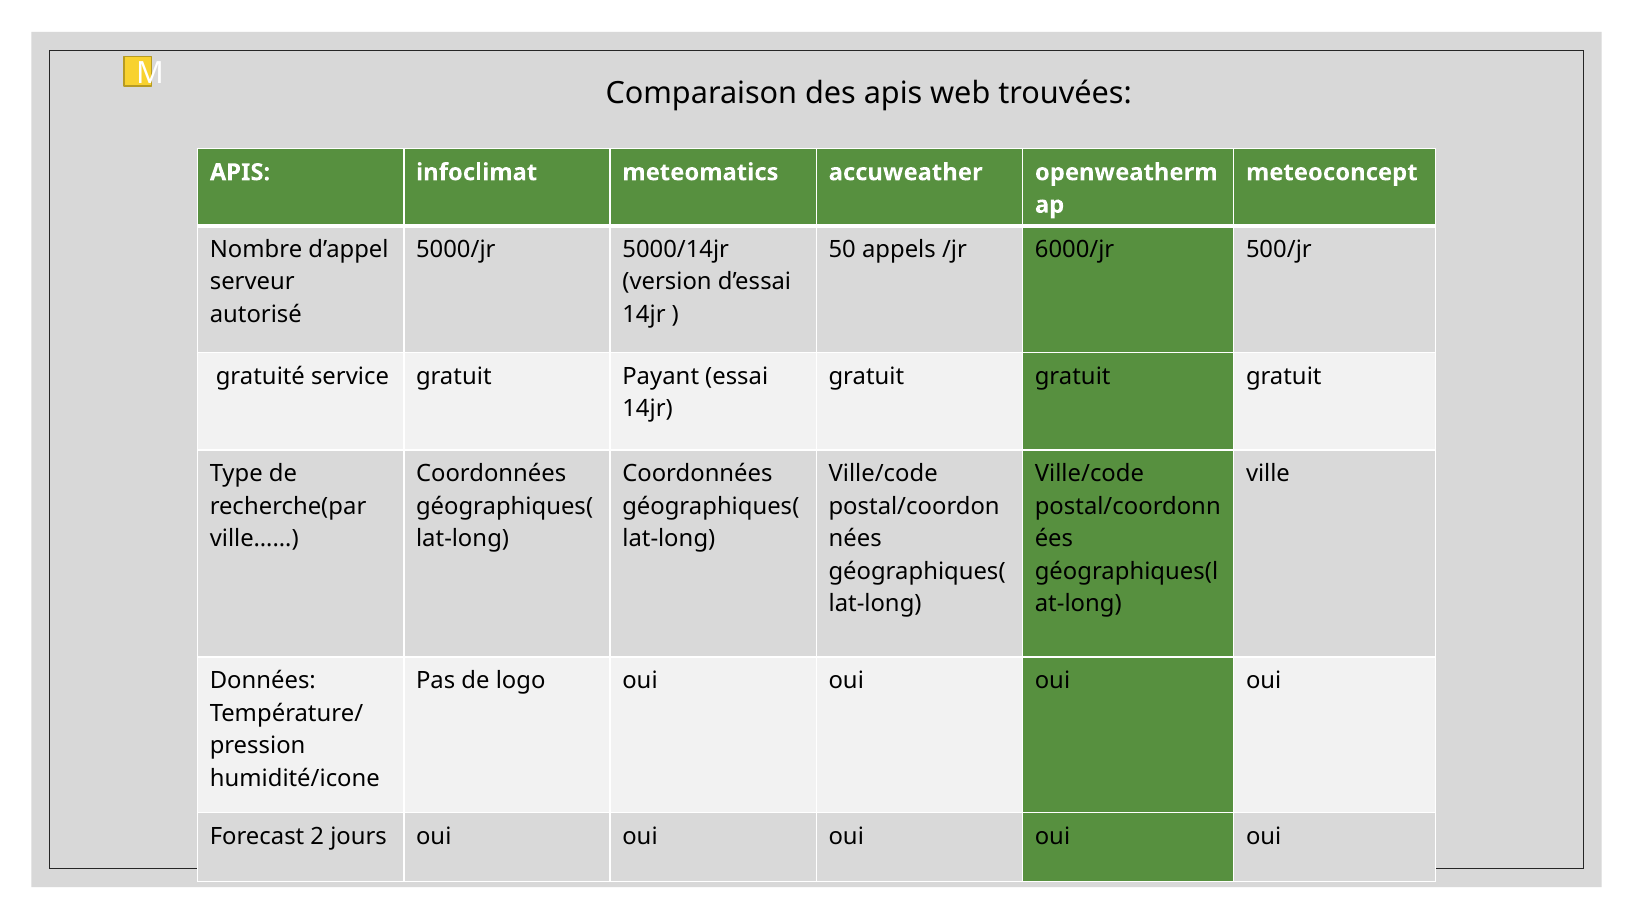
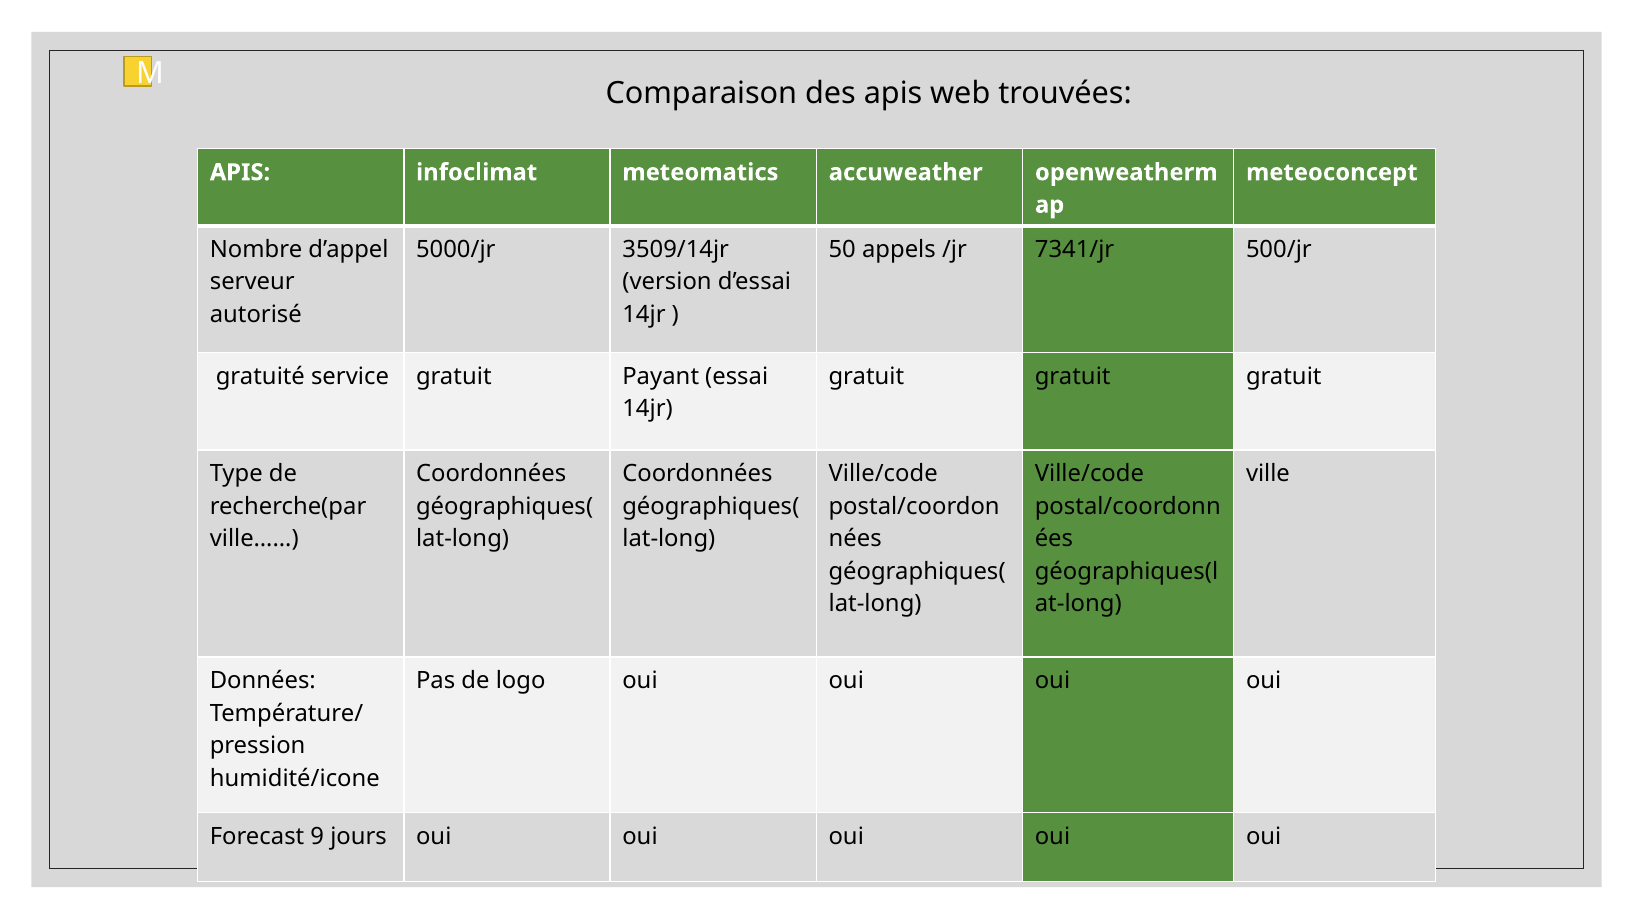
5000/14jr: 5000/14jr -> 3509/14jr (676, 250)
6000/jr: 6000/jr -> 7341/jr (1075, 250)
2: 2 -> 9 (317, 836)
